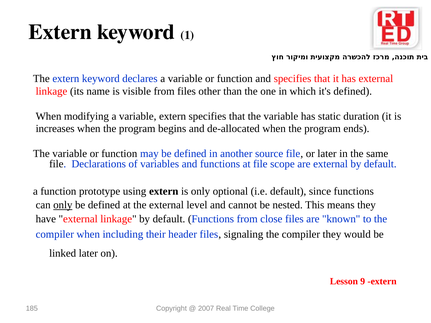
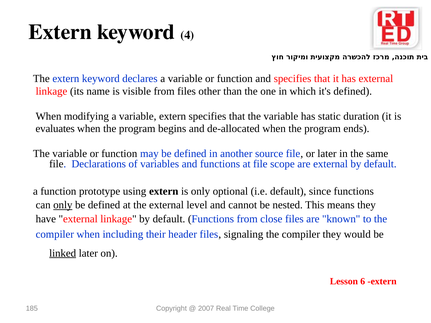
1: 1 -> 4 (187, 35)
increases: increases -> evaluates (55, 129)
linked underline: none -> present (63, 253)
9: 9 -> 6 (363, 282)
